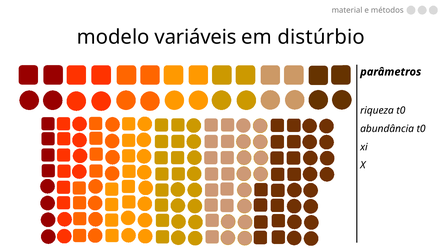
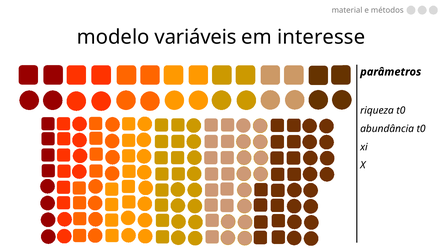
distúrbio: distúrbio -> interesse (321, 37)
